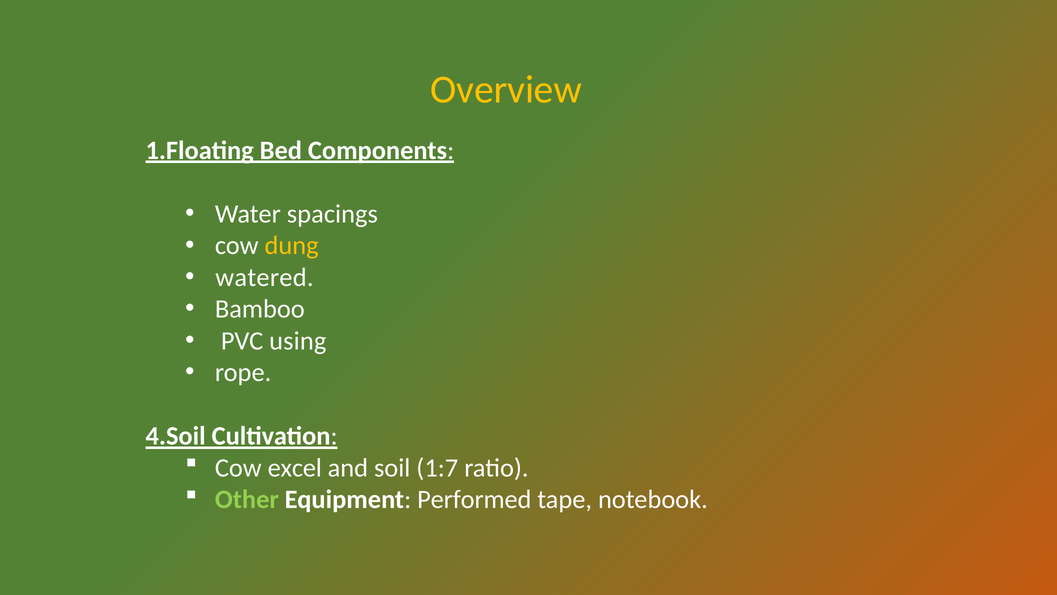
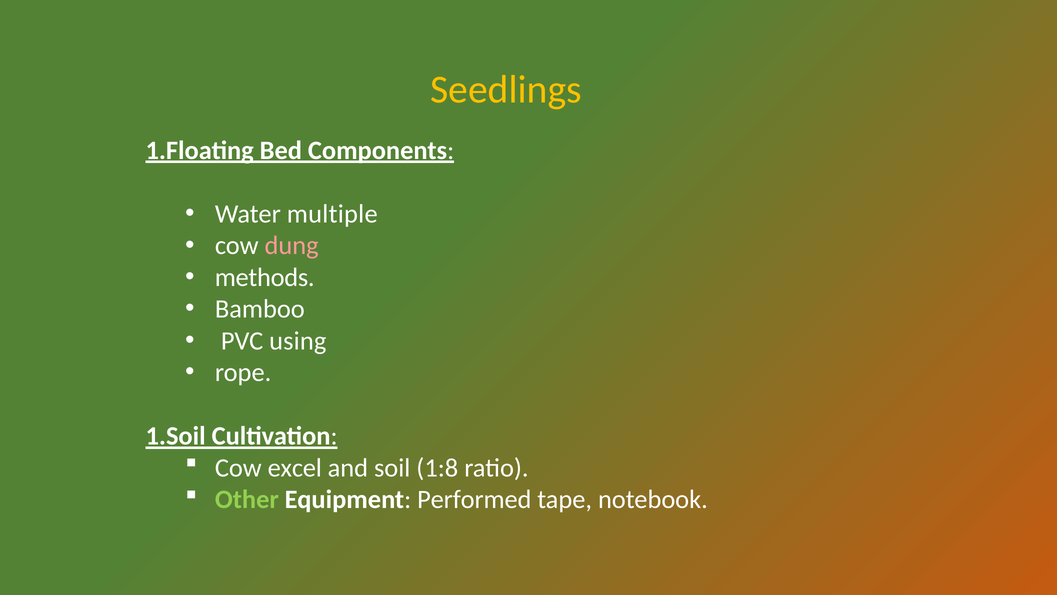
Overview: Overview -> Seedlings (506, 90)
spacings: spacings -> multiple (332, 214)
dung colour: yellow -> pink (292, 246)
watered: watered -> methods (265, 277)
4.Soil: 4.Soil -> 1.Soil (176, 436)
1:7: 1:7 -> 1:8 (437, 468)
